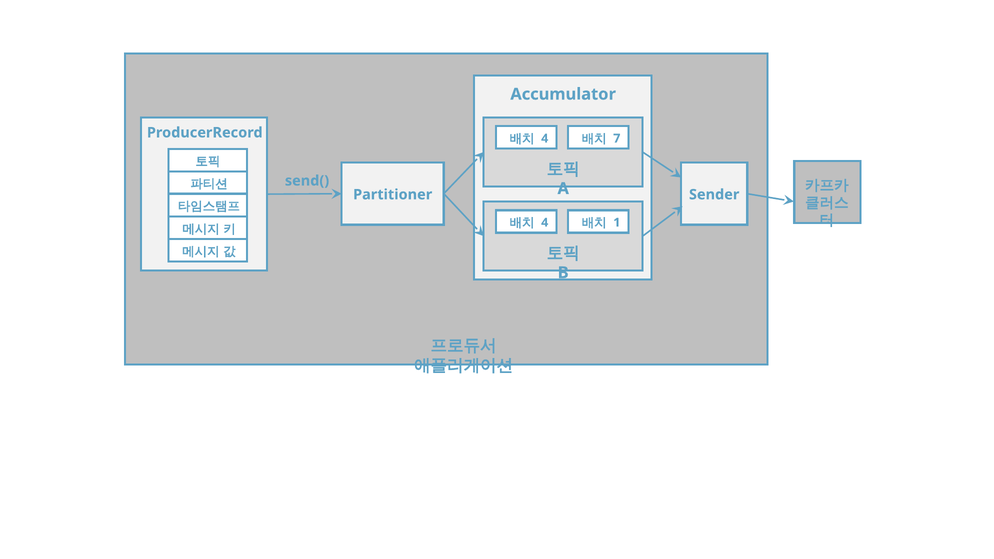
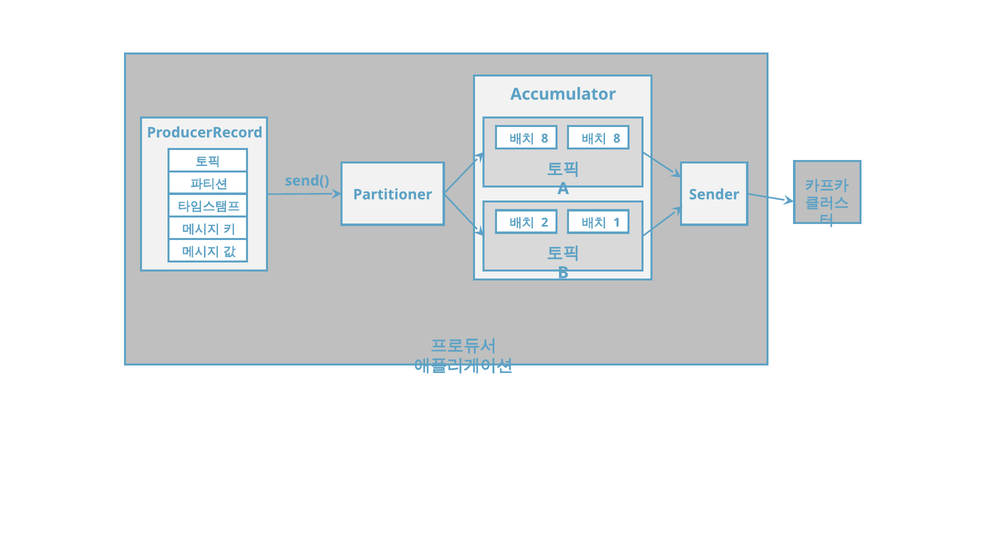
4: 4 -> 8 (545, 139)
7: 7 -> 8 (617, 139)
4: 4 -> 2 (545, 223)
